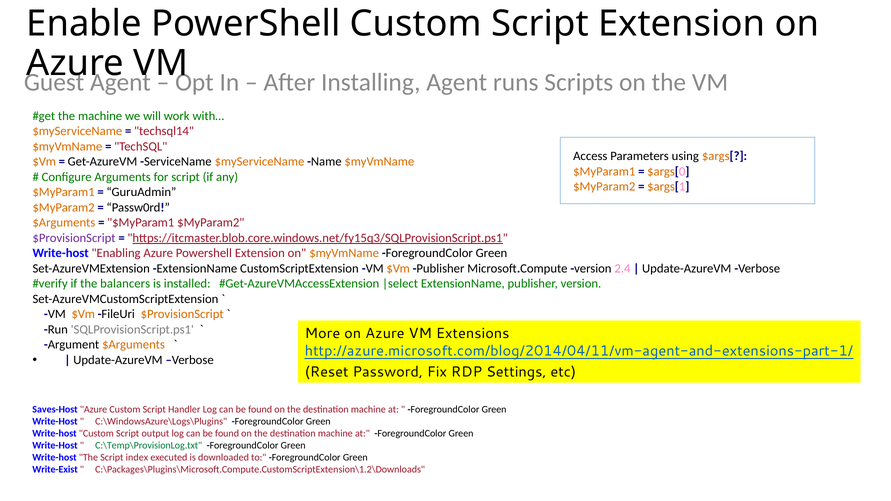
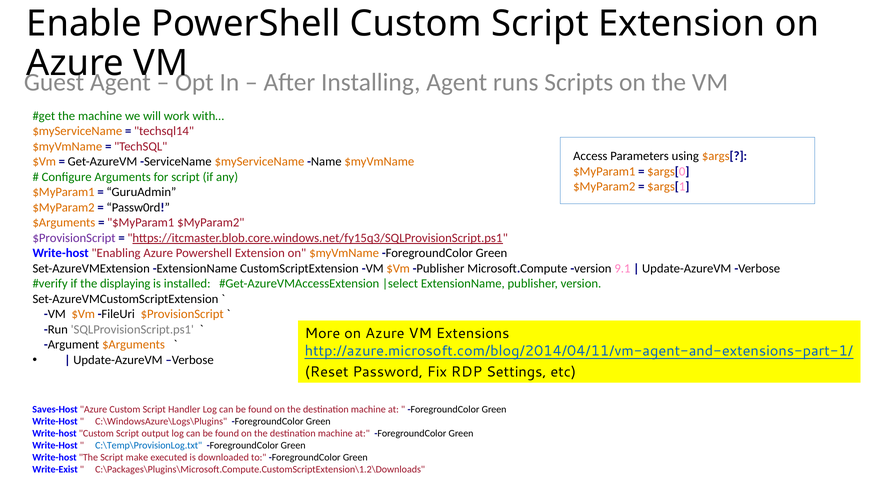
2.4: 2.4 -> 9.1 (622, 269)
balancers: balancers -> displaying (125, 284)
C:\Temp\ProvisionLog.txt colour: green -> blue (149, 446)
index: index -> make (137, 458)
